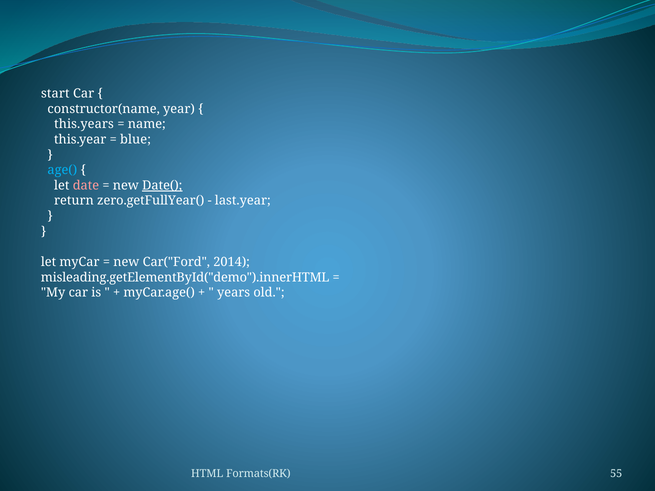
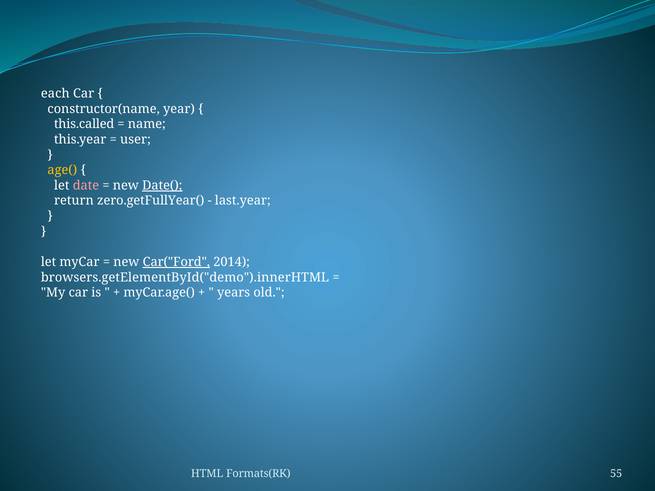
start: start -> each (55, 94)
this.years: this.years -> this.called (84, 124)
blue: blue -> user (135, 140)
age( colour: light blue -> yellow (62, 170)
Car("Ford underline: none -> present (176, 262)
misleading.getElementById("demo").innerHTML: misleading.getElementById("demo").innerHTML -> browsers.getElementById("demo").innerHTML (185, 277)
